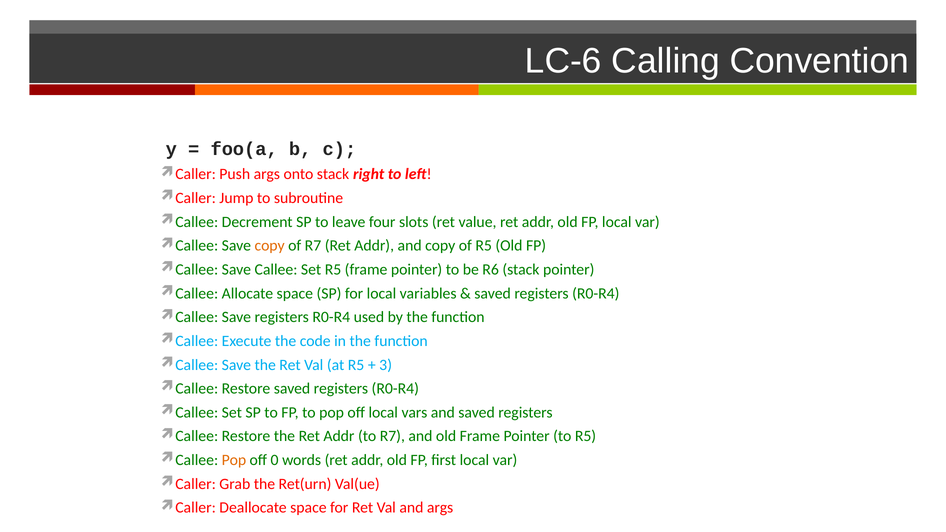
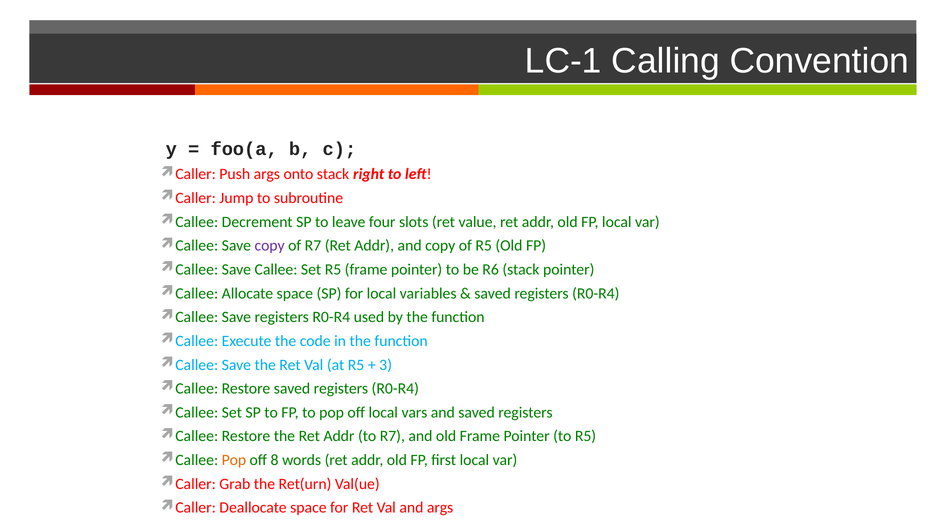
LC-6: LC-6 -> LC-1 (563, 61)
copy colour: orange -> purple (270, 246)
0: 0 -> 8 (275, 460)
